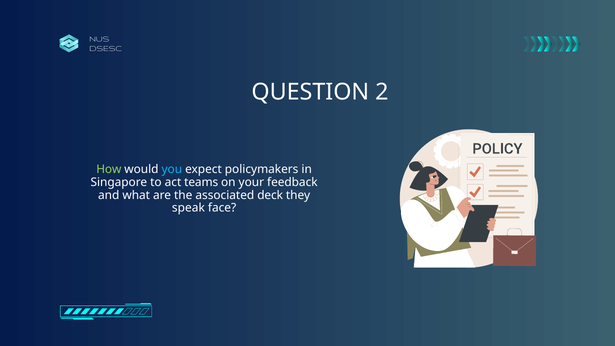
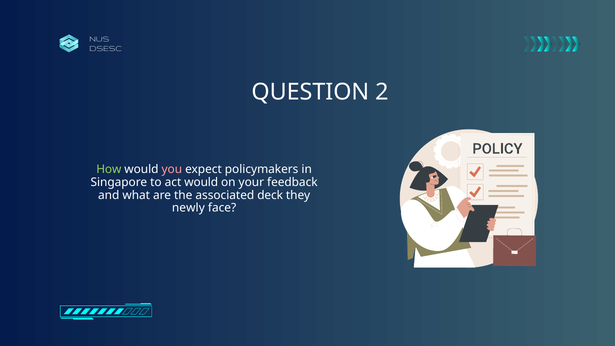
you colour: light blue -> pink (172, 169)
act teams: teams -> would (201, 182)
speak: speak -> newly (188, 208)
